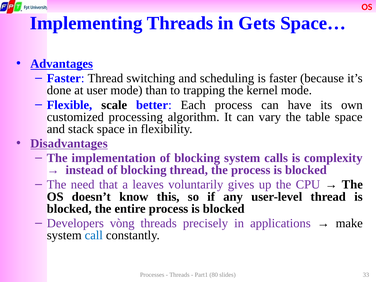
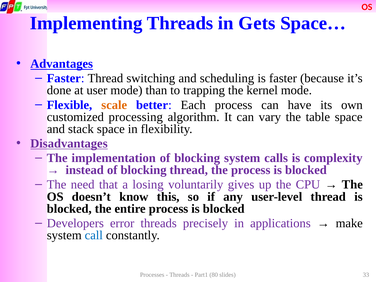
scale colour: black -> orange (114, 105)
leaves: leaves -> losing (148, 185)
vòng: vòng -> error (122, 223)
